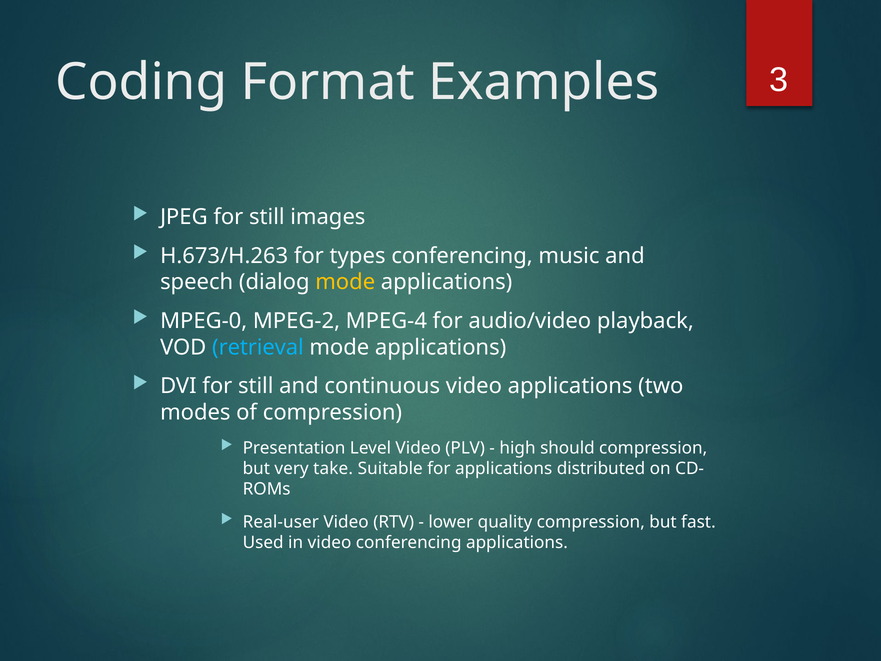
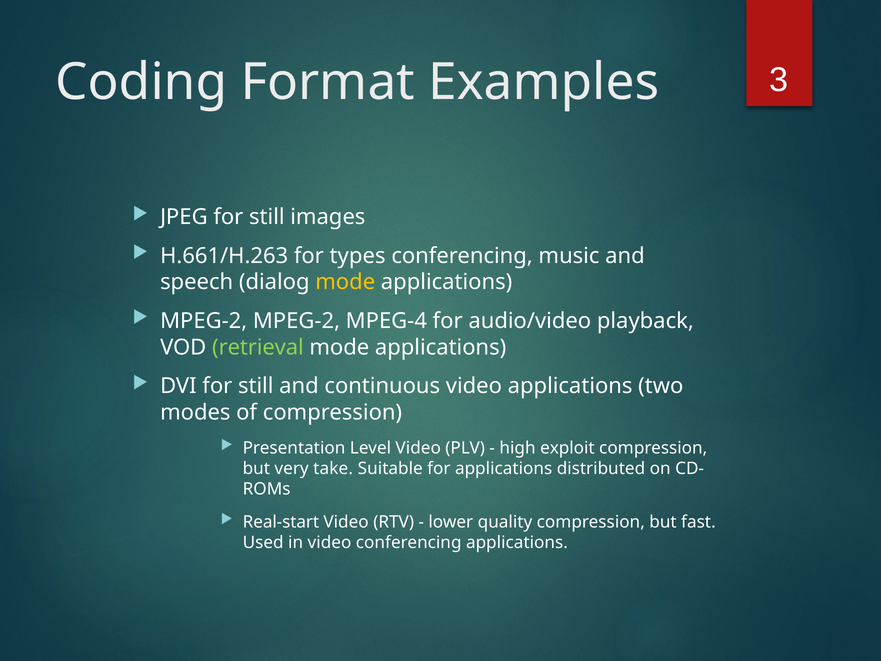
H.673/H.263: H.673/H.263 -> H.661/H.263 (224, 256)
MPEG-0: MPEG-0 -> MPEG-2 (204, 321)
retrieval colour: light blue -> light green (258, 347)
should: should -> exploit (567, 448)
Real-user: Real-user -> Real-start (281, 522)
